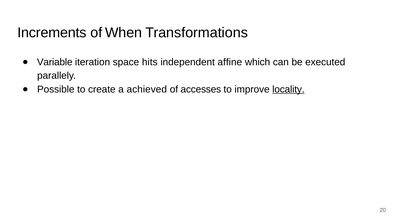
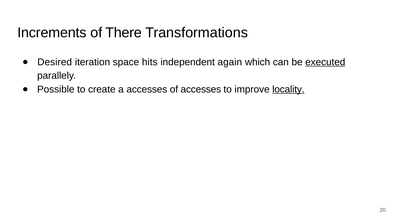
When: When -> There (124, 33)
Variable: Variable -> Desired (55, 62)
affine: affine -> again (230, 62)
executed underline: none -> present (325, 62)
a achieved: achieved -> accesses (147, 89)
